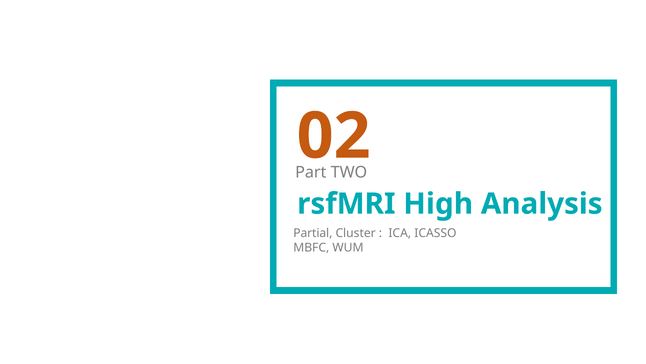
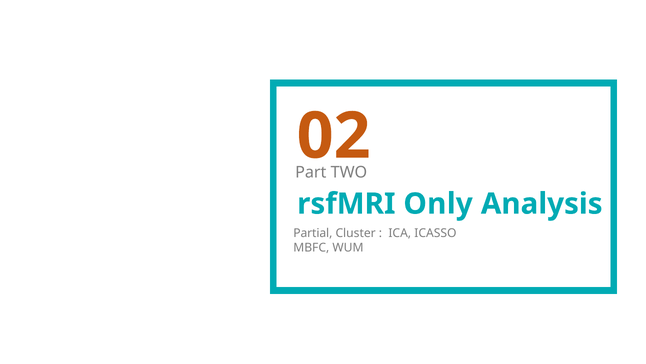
High: High -> Only (438, 204)
